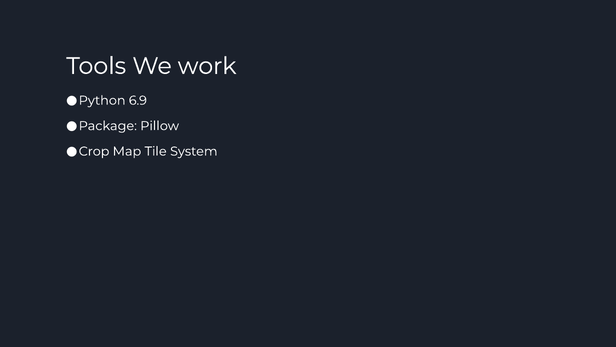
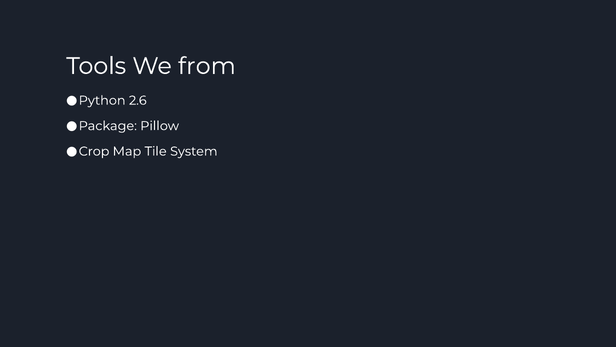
work: work -> from (207, 66)
6.9: 6.9 -> 2.6 (138, 100)
